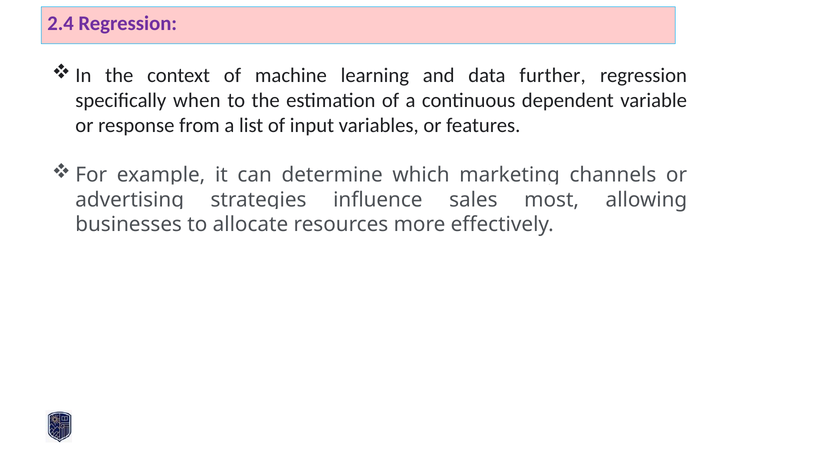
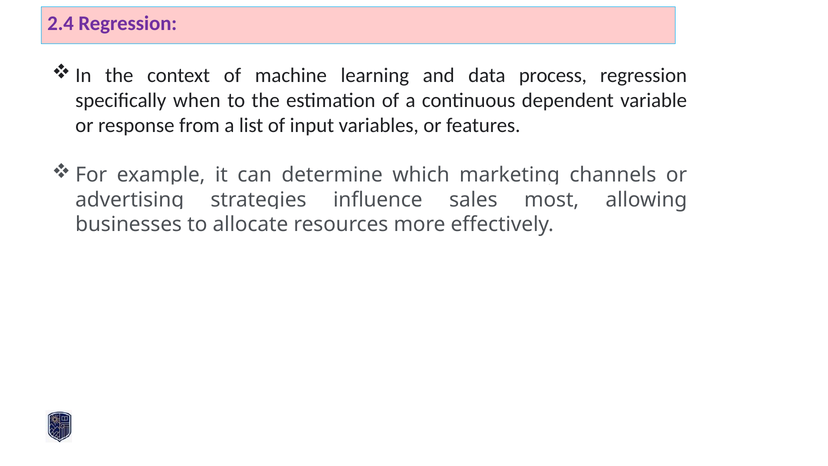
further: further -> process (553, 75)
